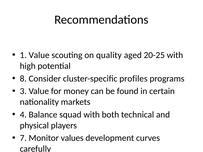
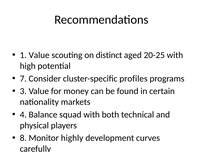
quality: quality -> distinct (109, 55)
8: 8 -> 7 (23, 79)
7: 7 -> 8 (23, 138)
values: values -> highly (72, 138)
